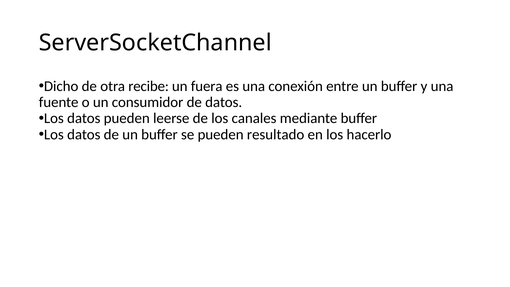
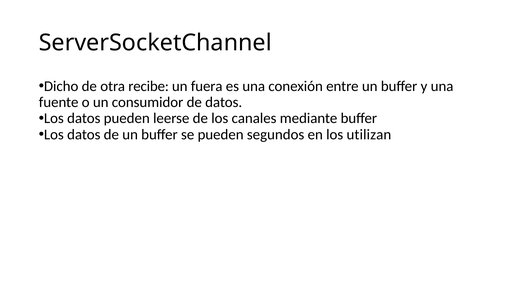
resultado: resultado -> segundos (276, 134)
hacerlo: hacerlo -> utilizan (369, 134)
